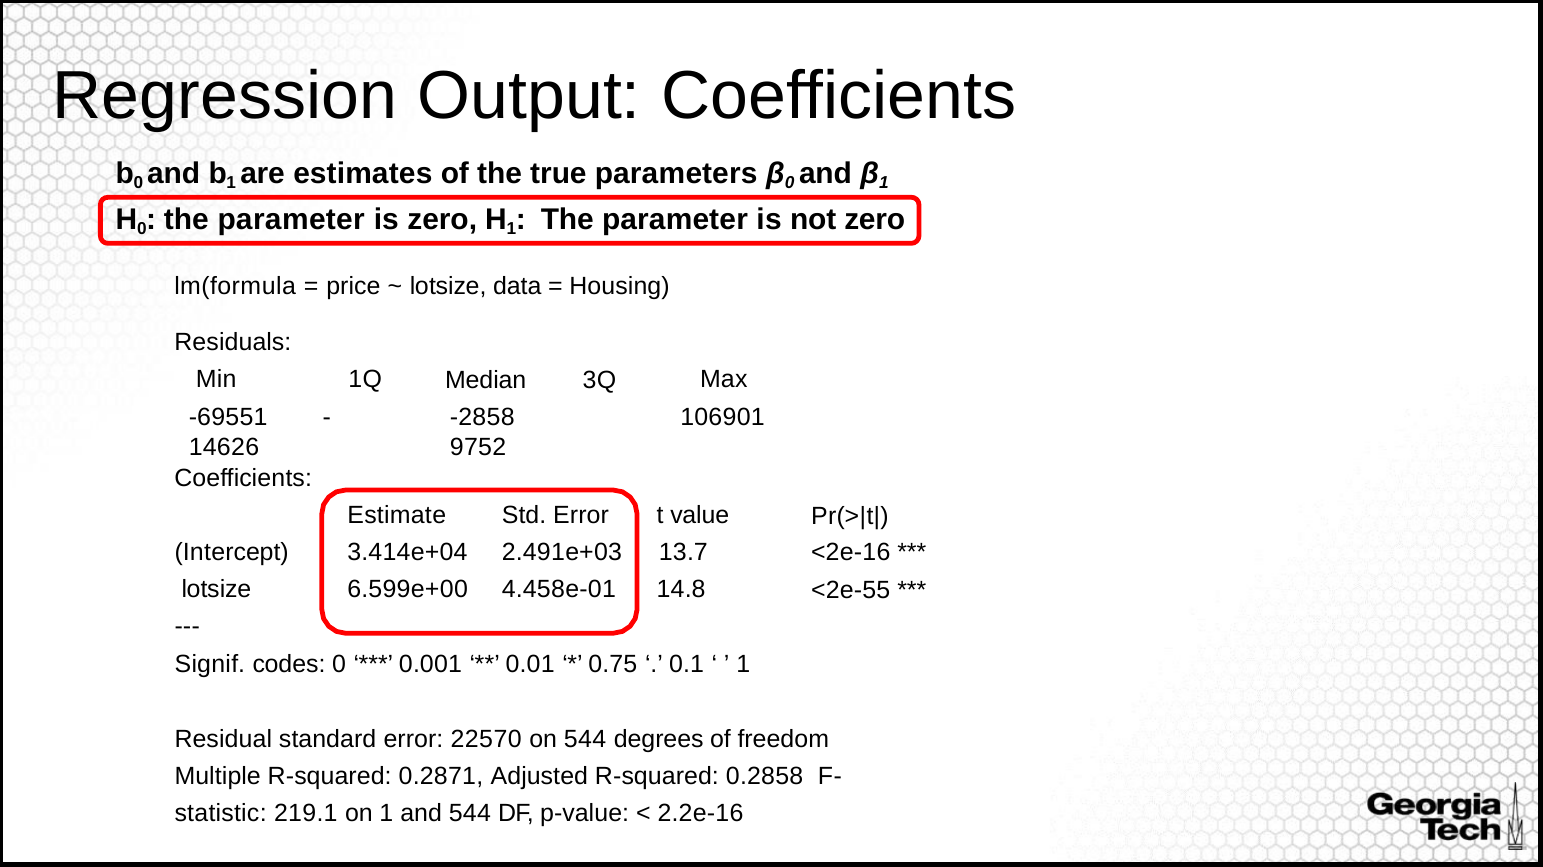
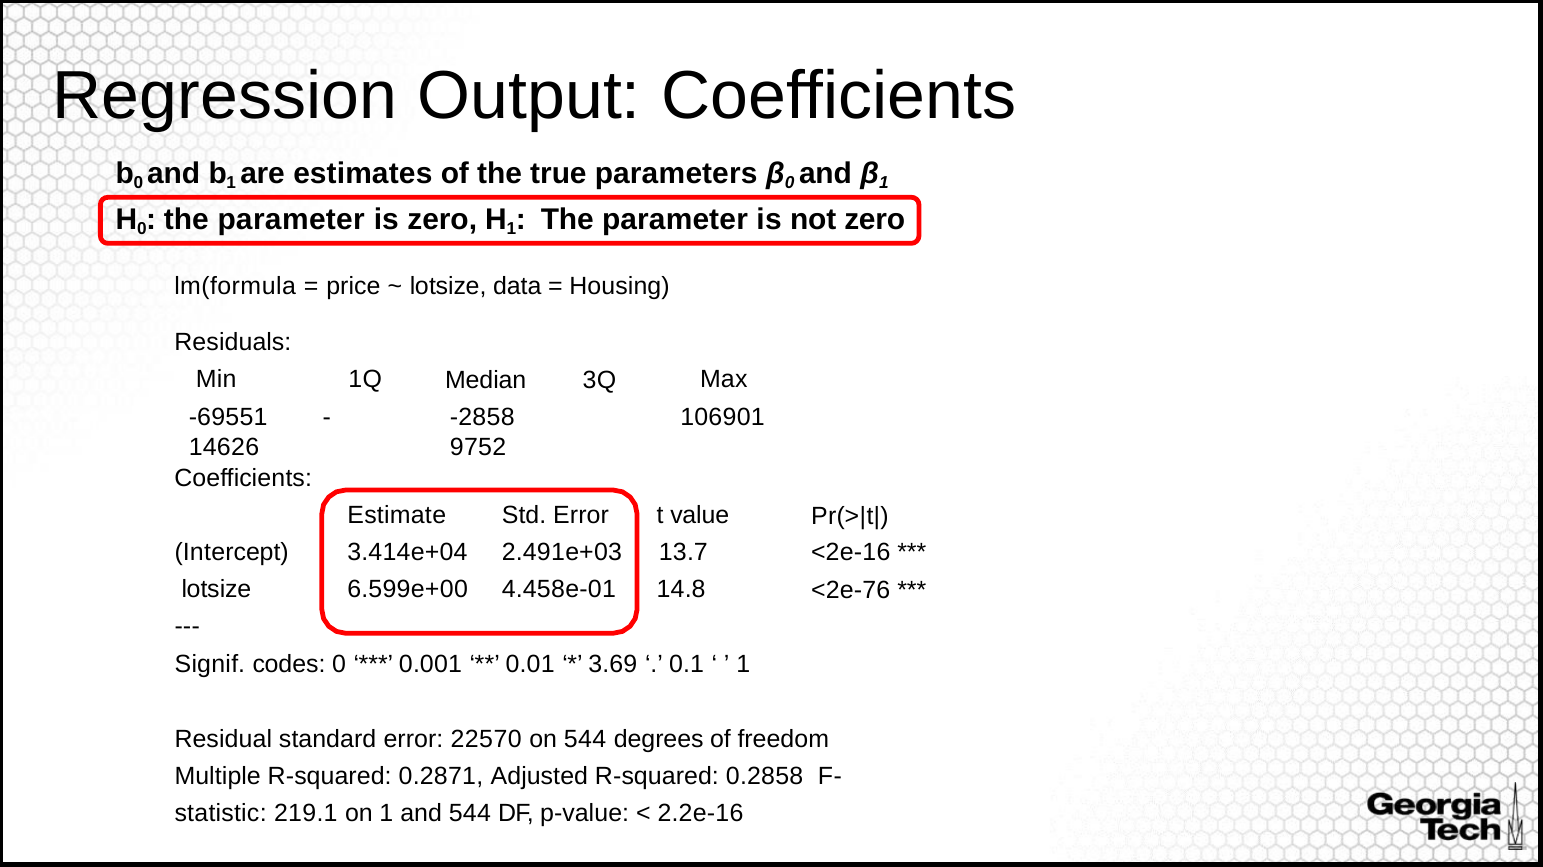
<2e-55: <2e-55 -> <2e-76 (851, 590)
0.75: 0.75 -> 3.69 (613, 664)
